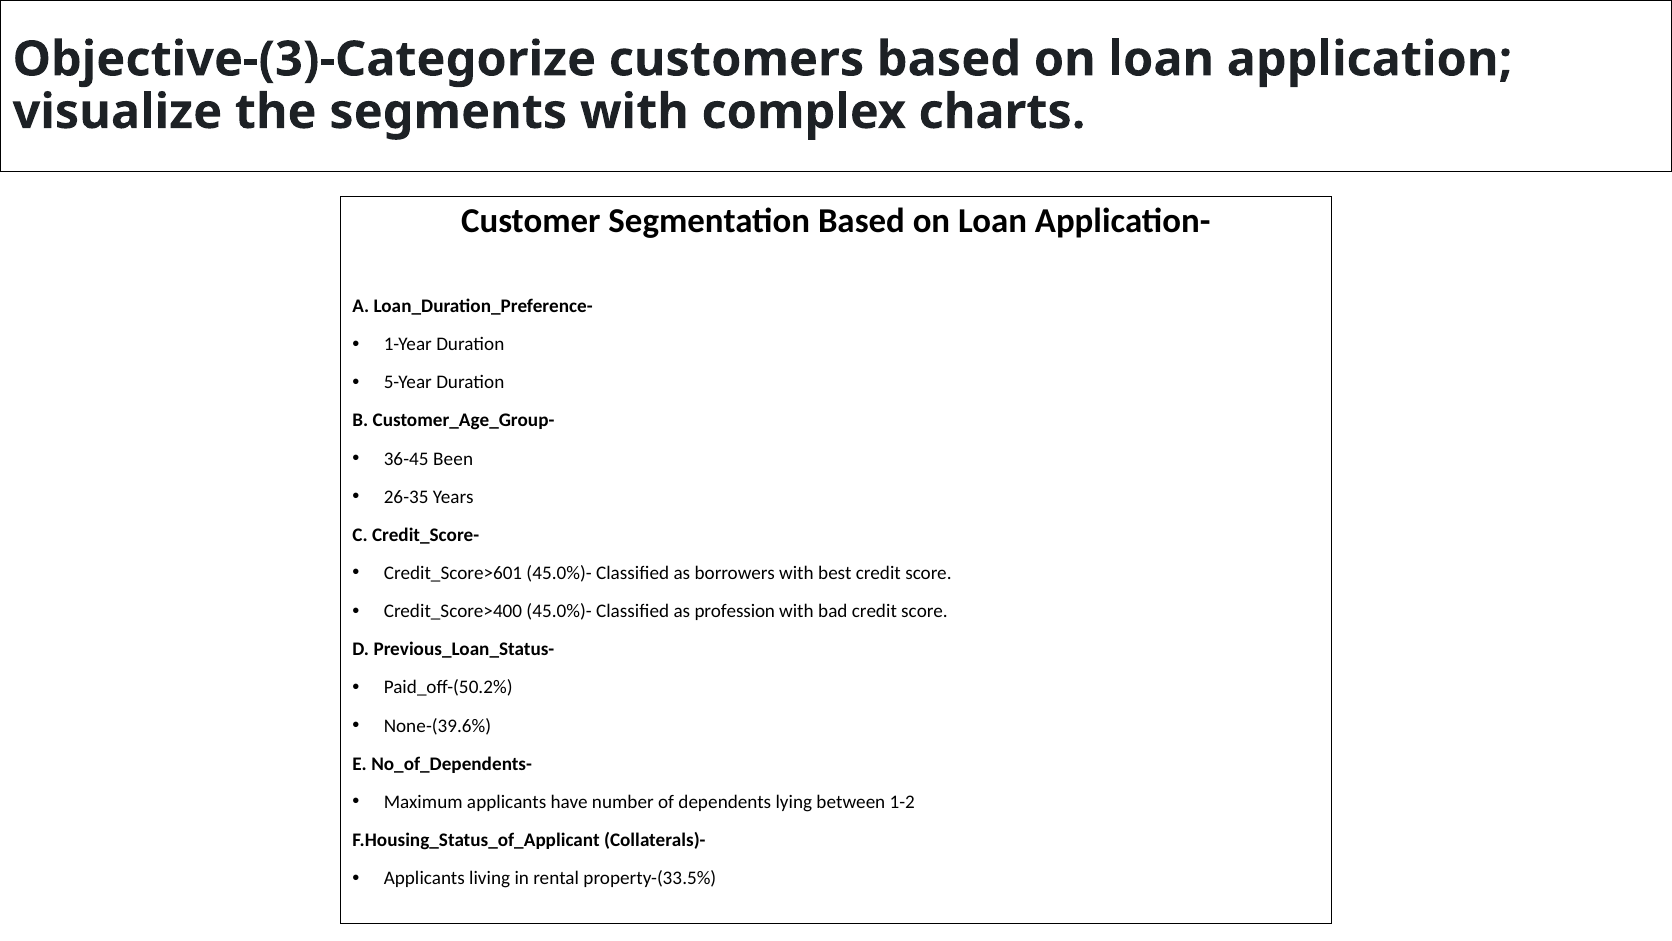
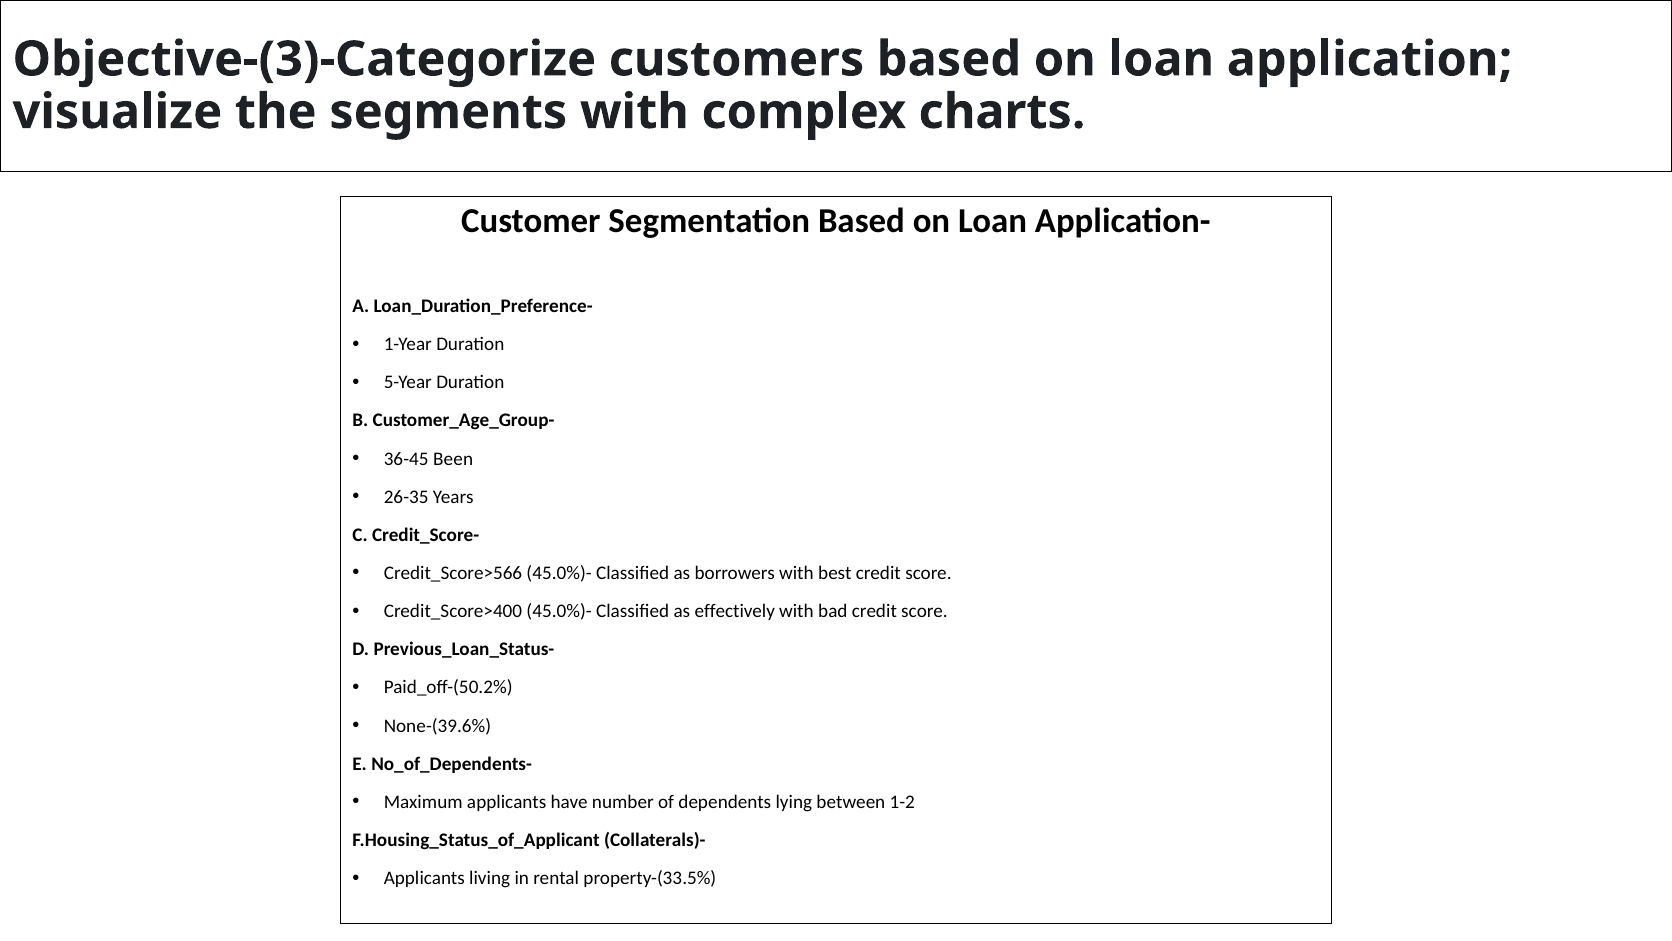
Credit_Score>601: Credit_Score>601 -> Credit_Score>566 (453, 573)
profession: profession -> effectively (735, 611)
